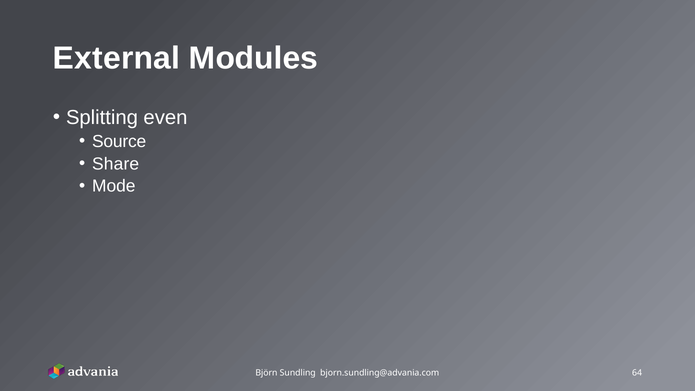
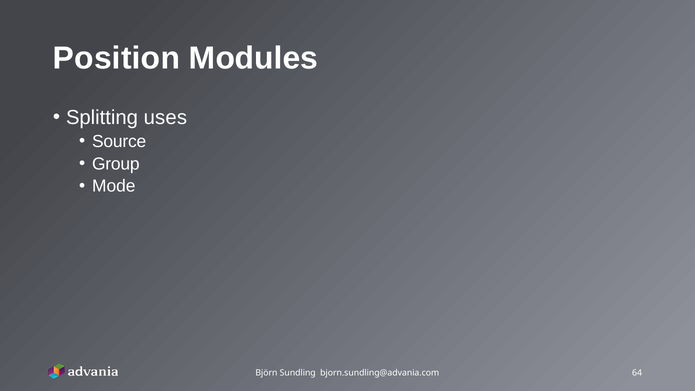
External: External -> Position (116, 58)
even: even -> uses (165, 117)
Share: Share -> Group (116, 164)
